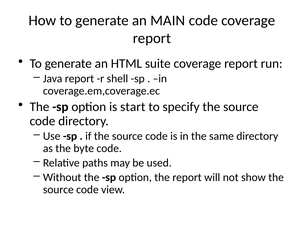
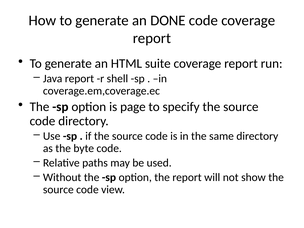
MAIN: MAIN -> DONE (168, 21)
start: start -> page (133, 107)
